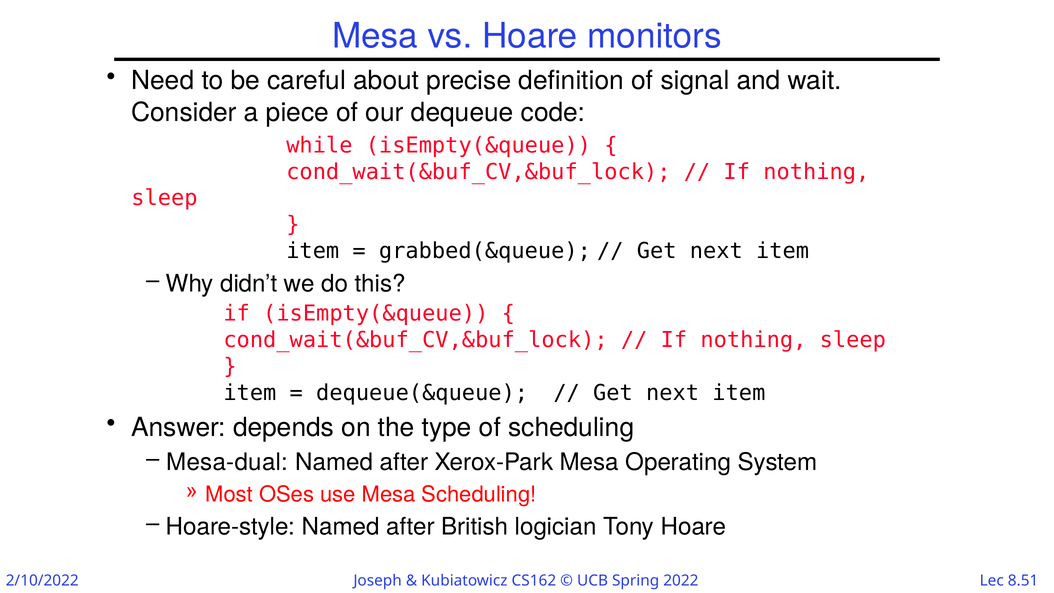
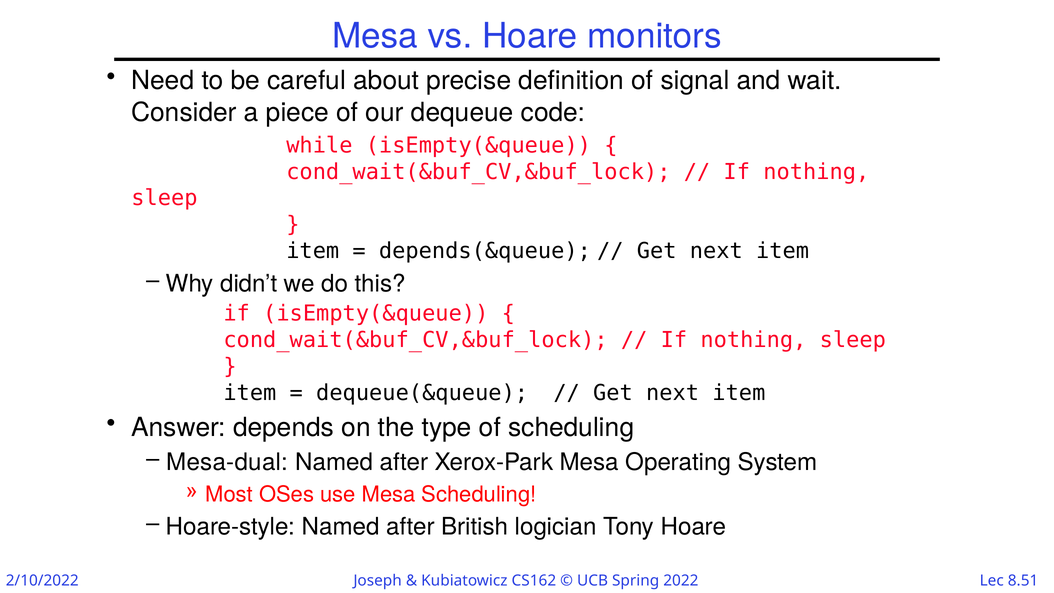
grabbed(&queue: grabbed(&queue -> depends(&queue (485, 251)
